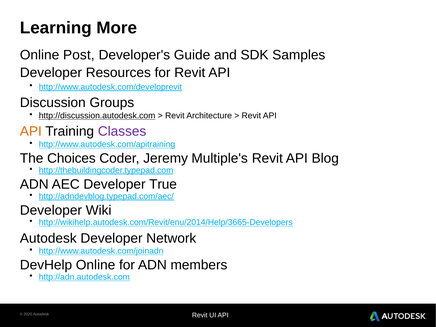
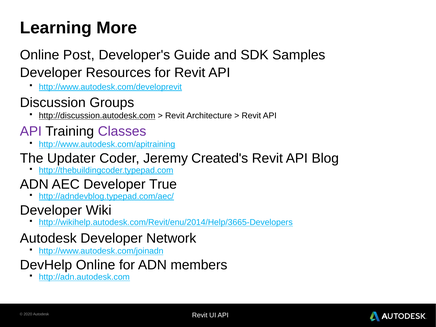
API colour: orange -> purple (31, 131)
Choices: Choices -> Updater (71, 158)
Multiple's: Multiple's -> Created's (220, 158)
